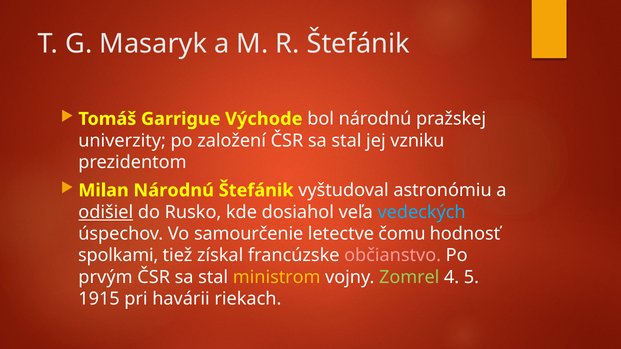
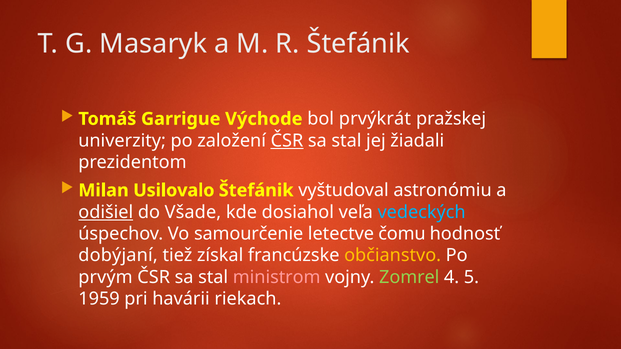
bol národnú: národnú -> prvýkrát (375, 119)
ČSR underline: none -> present (287, 141)
vzniku: vzniku -> žiadali (417, 141)
Milan Národnú: Národnú -> Usilovalo (174, 191)
Rusko: Rusko -> Všade (193, 212)
spolkami: spolkami -> dobýjaní (118, 256)
občianstvo colour: pink -> yellow (393, 256)
ministrom colour: yellow -> pink (277, 277)
1915: 1915 -> 1959 (99, 299)
